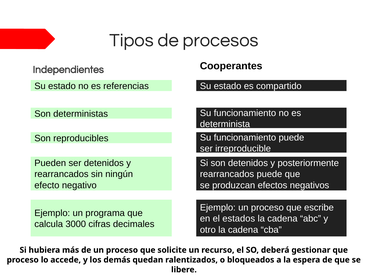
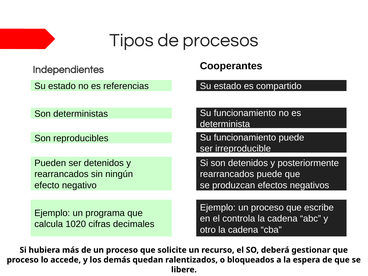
estados: estados -> controla (239, 219)
3000: 3000 -> 1020 (76, 224)
